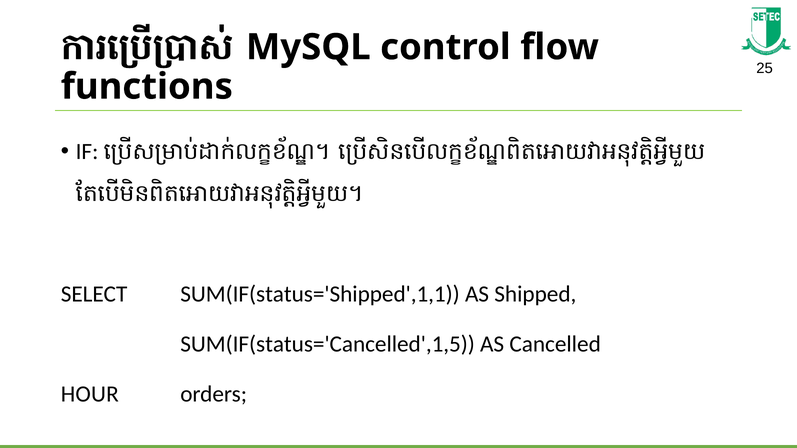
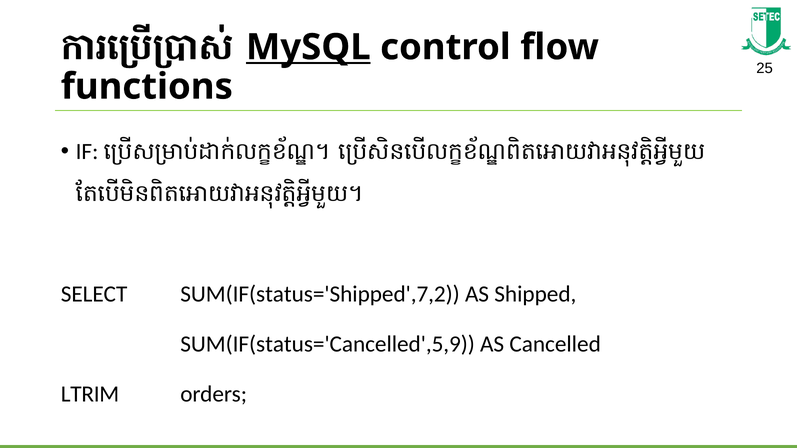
MySQL underline: none -> present (308, 47)
SUM(IF(status='Shipped',1,1: SUM(IF(status='Shipped',1,1 -> SUM(IF(status='Shipped',7,2 (320, 294)
SUM(IF(status='Cancelled',1,5: SUM(IF(status='Cancelled',1,5 -> SUM(IF(status='Cancelled',5,9 (328, 344)
HOUR: HOUR -> LTRIM (90, 394)
